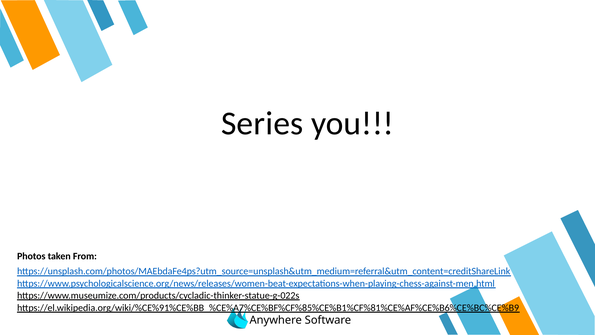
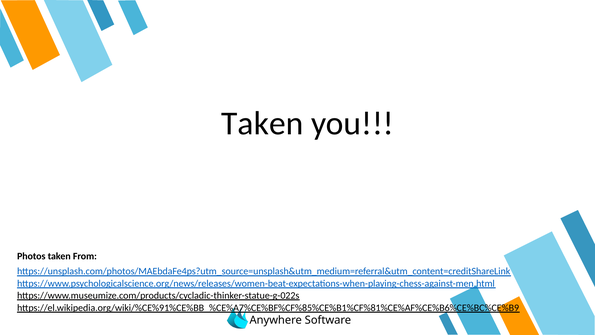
Series: Series -> Taken (262, 123)
